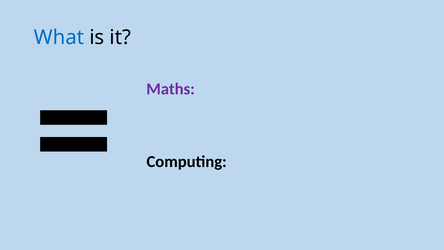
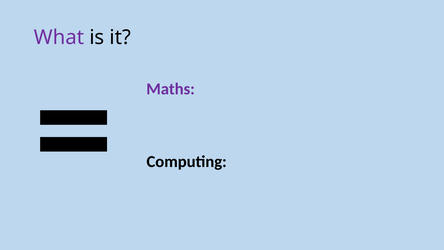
What colour: blue -> purple (59, 37)
